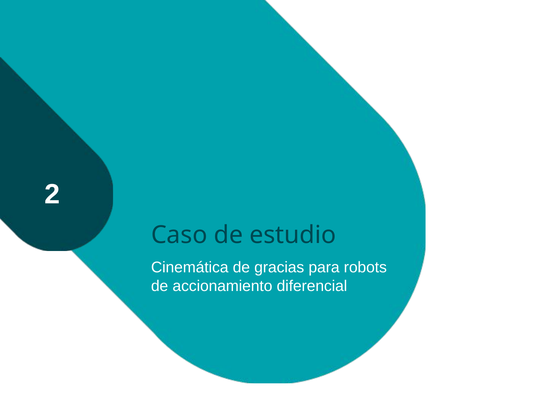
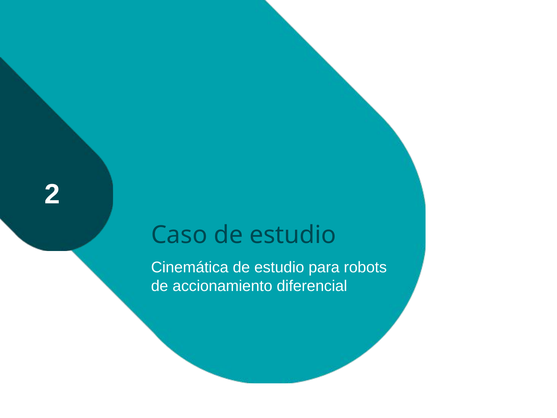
Cinemática de gracias: gracias -> estudio (279, 267)
